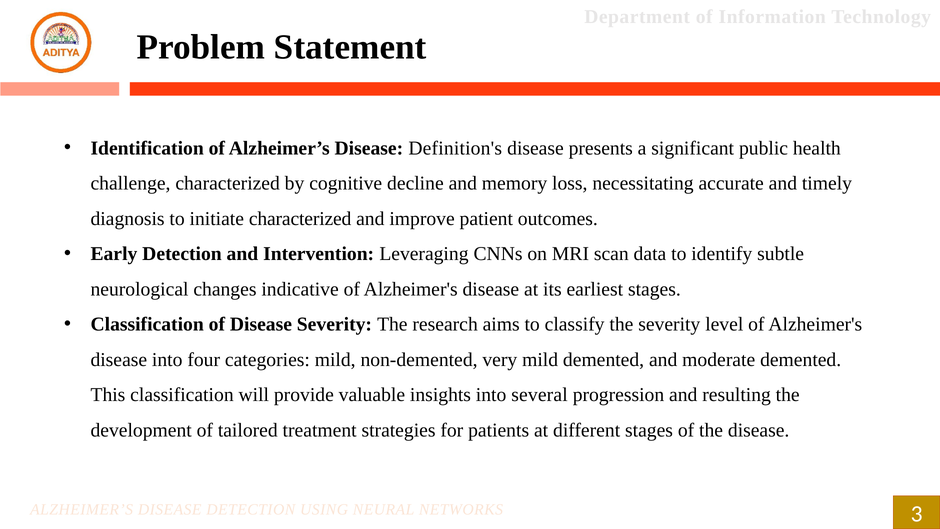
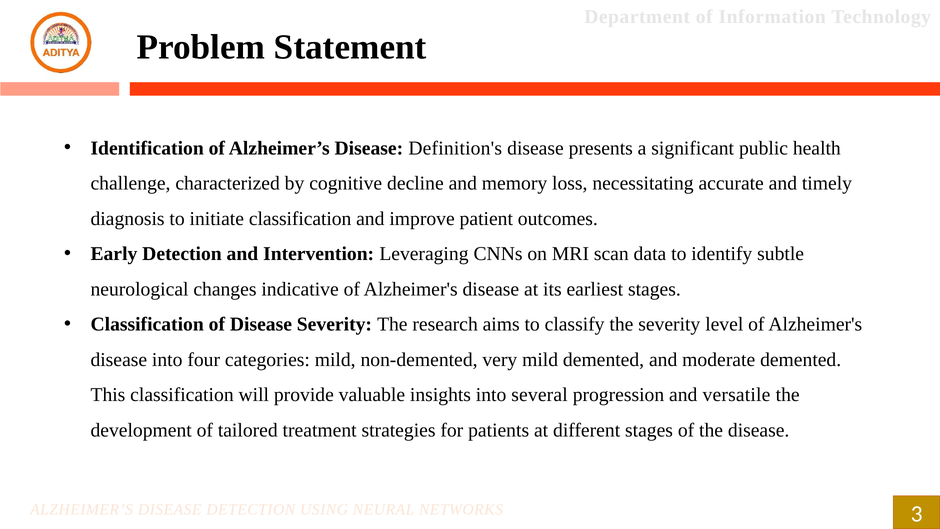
initiate characterized: characterized -> classification (300, 219)
resulting: resulting -> versatile (736, 395)
